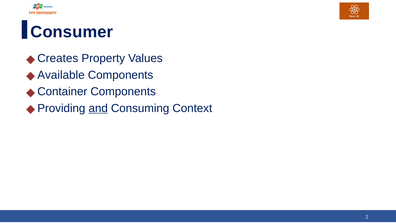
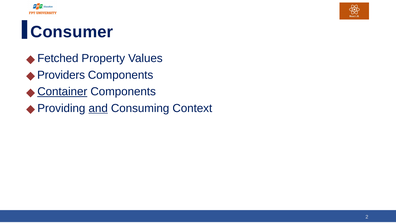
Creates: Creates -> Fetched (58, 58)
Available: Available -> Providers (61, 75)
Container underline: none -> present (62, 92)
